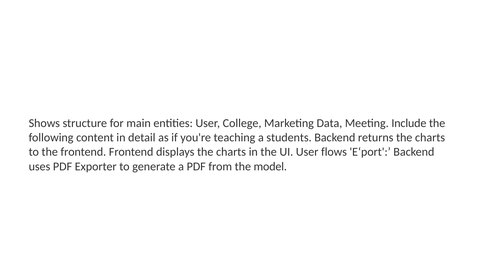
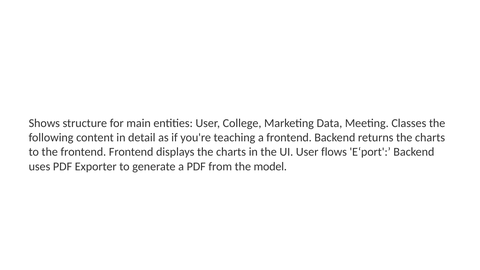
Include: Include -> Classes (409, 123)
a students: students -> frontend (289, 138)
